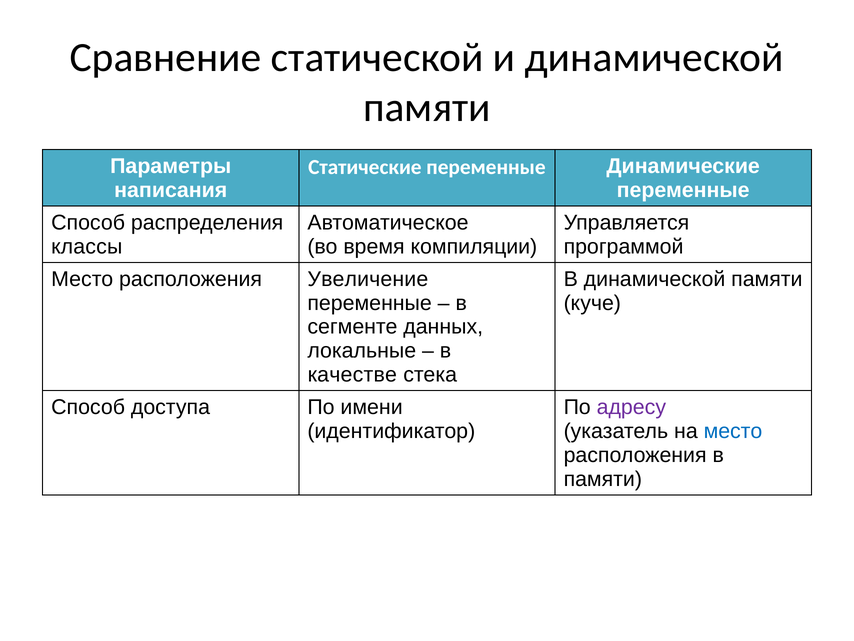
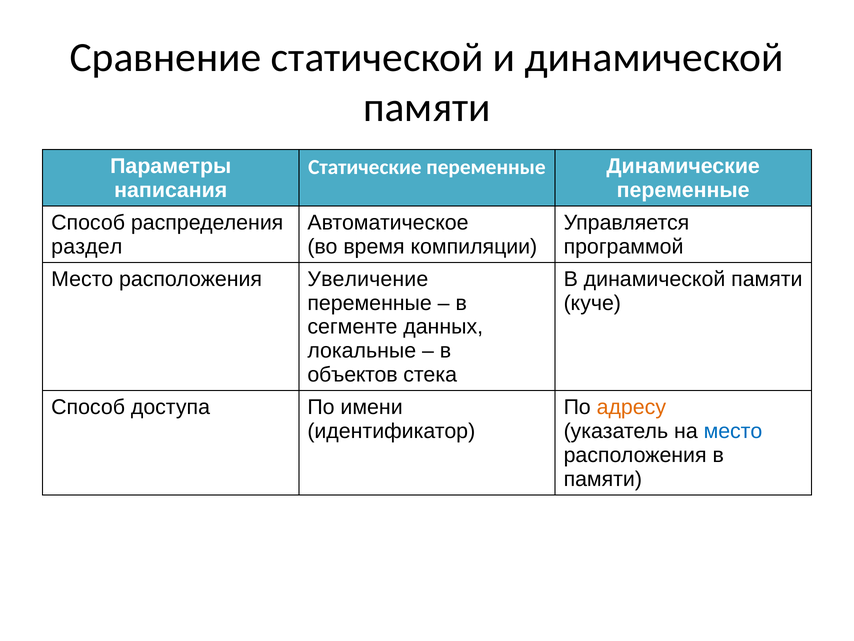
классы: классы -> раздел (87, 246)
качестве: качестве -> объектов (353, 374)
адресу colour: purple -> orange (631, 407)
